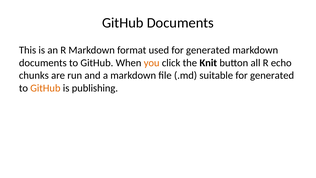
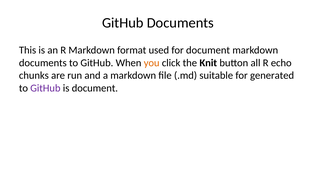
used for generated: generated -> document (208, 50)
GitHub colour: orange -> purple (45, 88)
is publishing: publishing -> document (95, 88)
